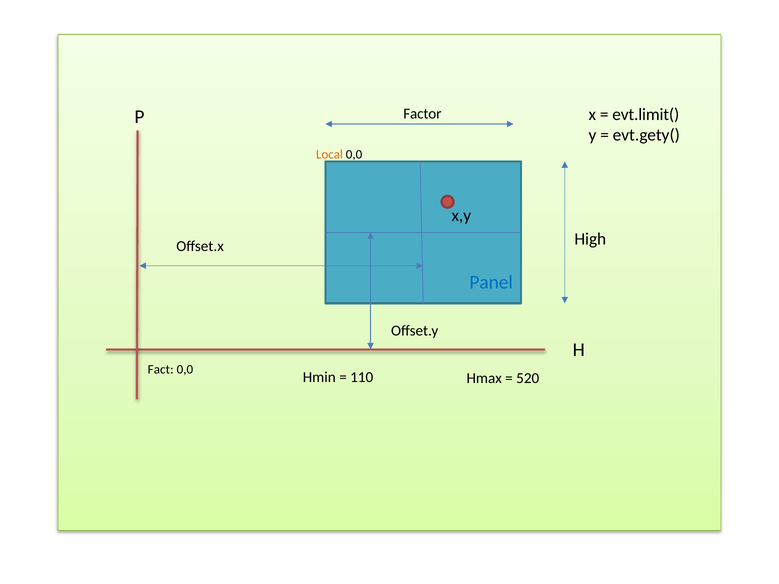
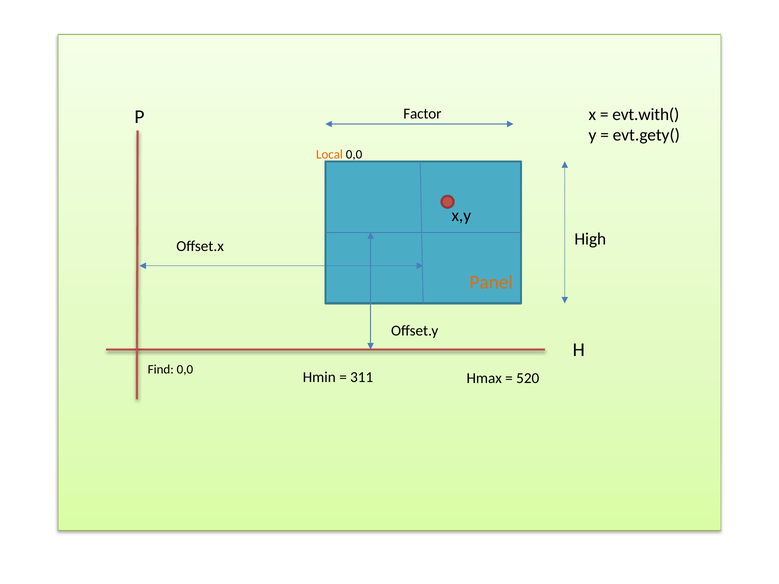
evt.limit(: evt.limit( -> evt.with( (646, 115)
Panel colour: blue -> orange (491, 282)
Fact: Fact -> Find (161, 370)
110: 110 -> 311 (362, 377)
